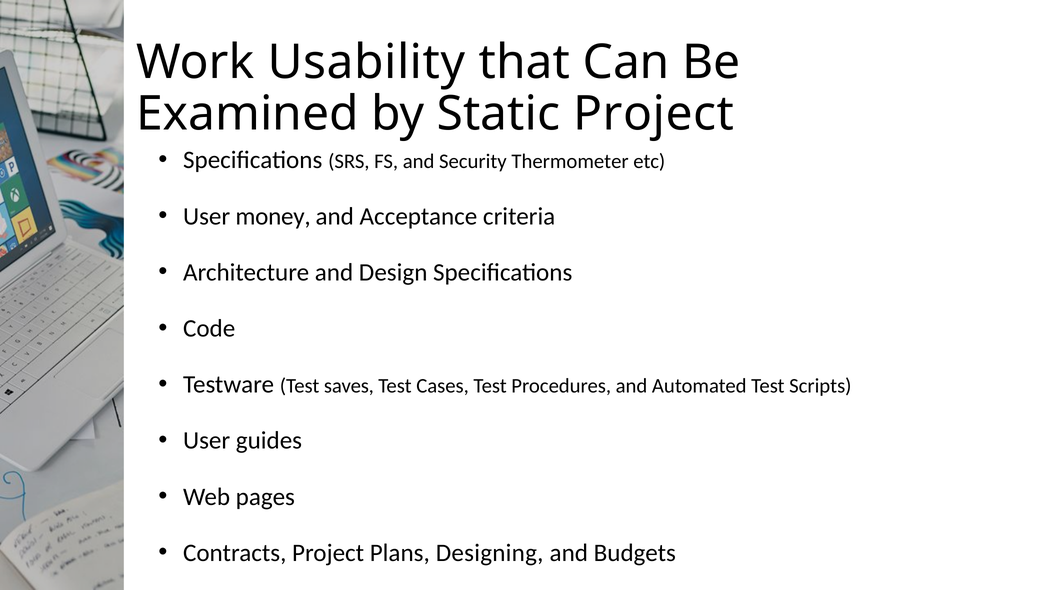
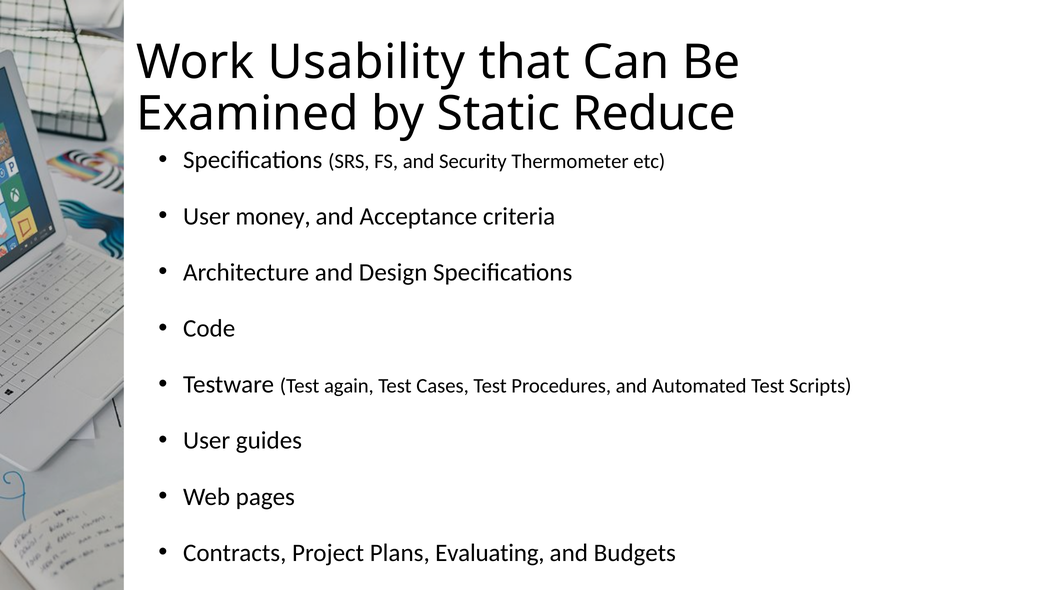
Static Project: Project -> Reduce (654, 114)
saves: saves -> again (349, 386)
Designing: Designing -> Evaluating (490, 552)
